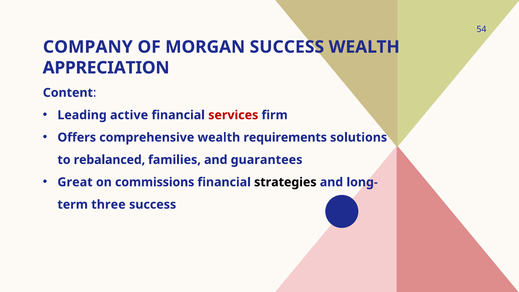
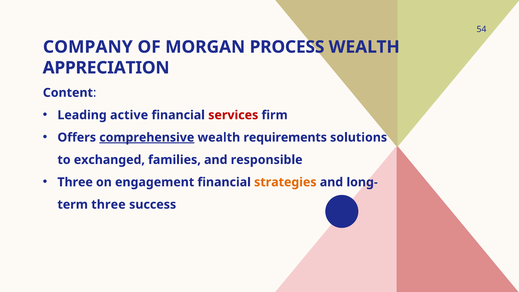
MORGAN SUCCESS: SUCCESS -> PROCESS (287, 47)
comprehensive underline: none -> present (147, 137)
rebalanced: rebalanced -> exchanged (109, 160)
guarantees: guarantees -> responsible (267, 160)
Great: Great -> Three (75, 182)
commissions: commissions -> engagement (155, 182)
strategies colour: black -> orange (285, 182)
